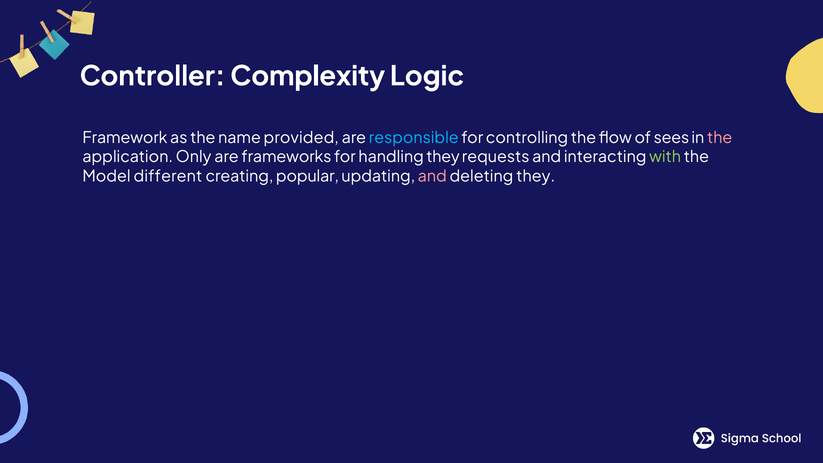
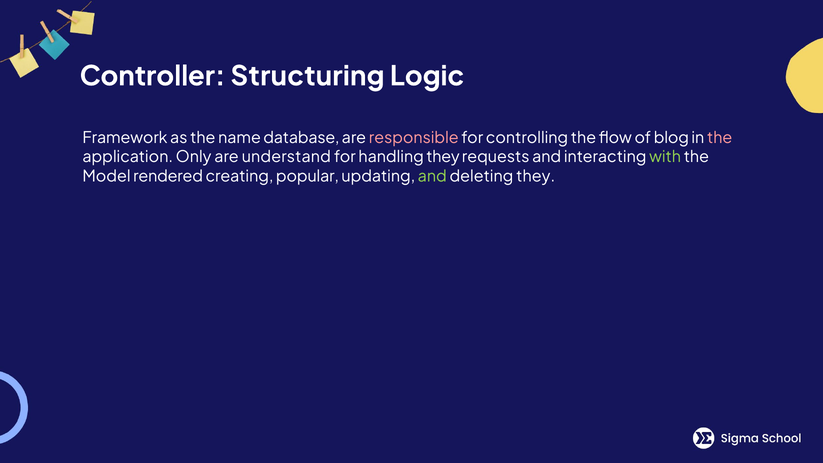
Complexity: Complexity -> Structuring (307, 76)
provided: provided -> database (301, 138)
responsible colour: light blue -> pink (414, 138)
sees: sees -> blog (671, 138)
frameworks: frameworks -> understand (286, 157)
different: different -> rendered (168, 176)
and colour: pink -> light green (432, 176)
